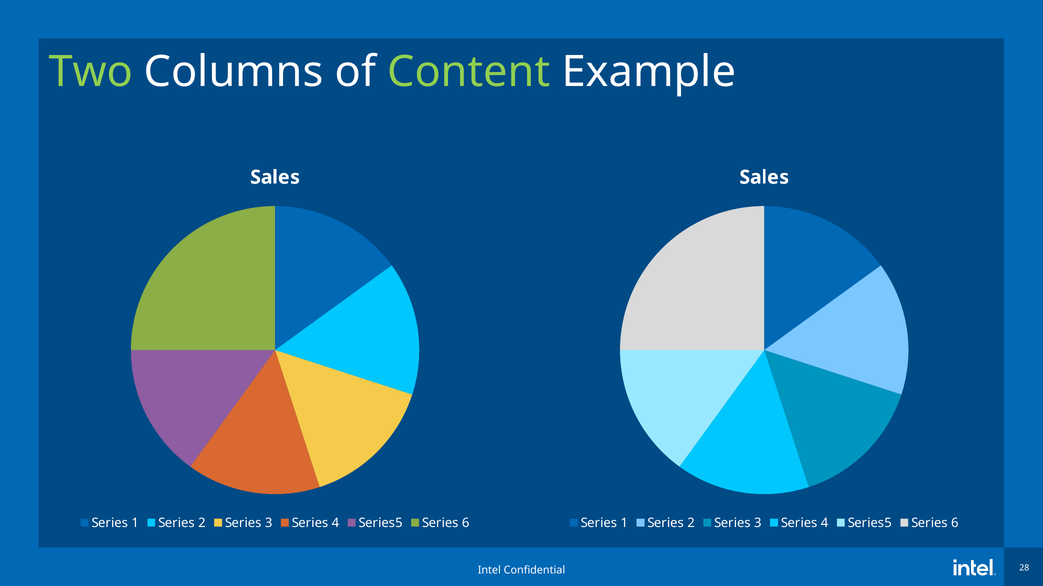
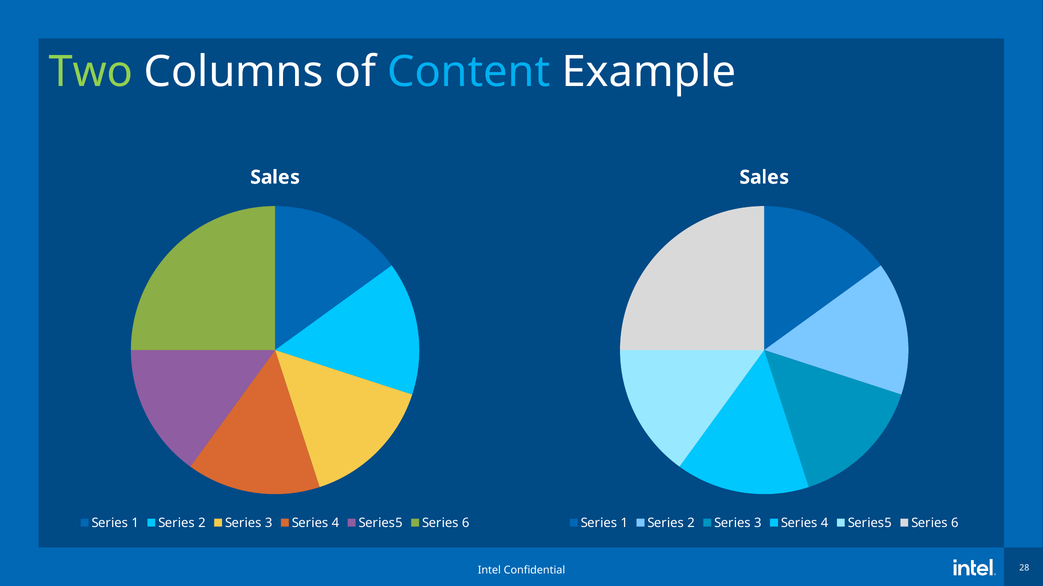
Content colour: light green -> light blue (469, 72)
